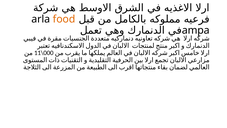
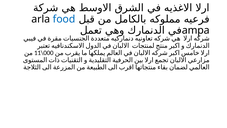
food colour: orange -> blue (64, 19)
